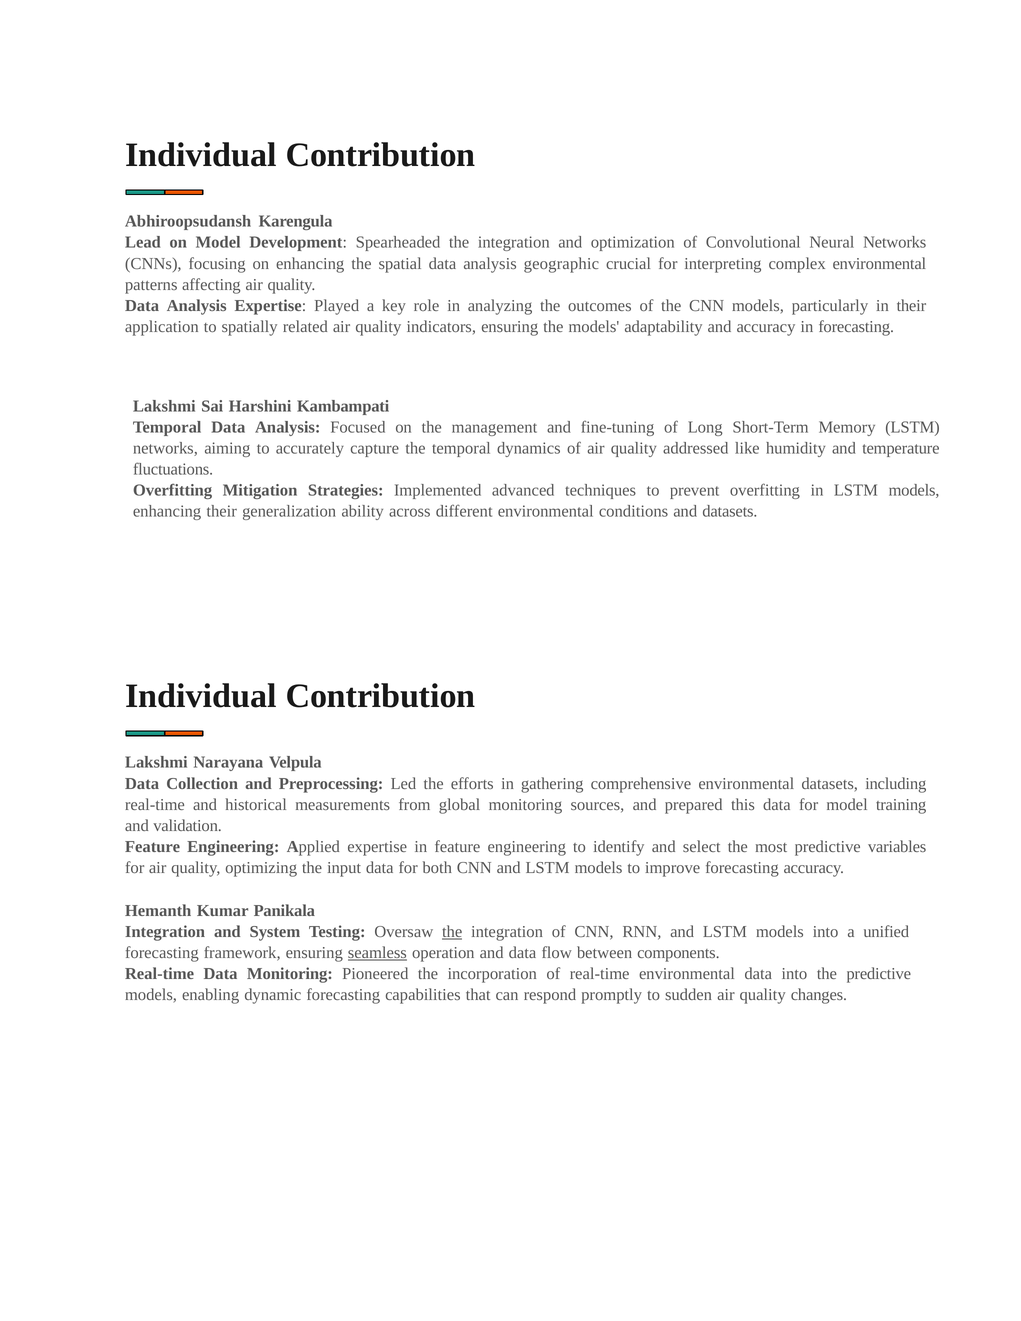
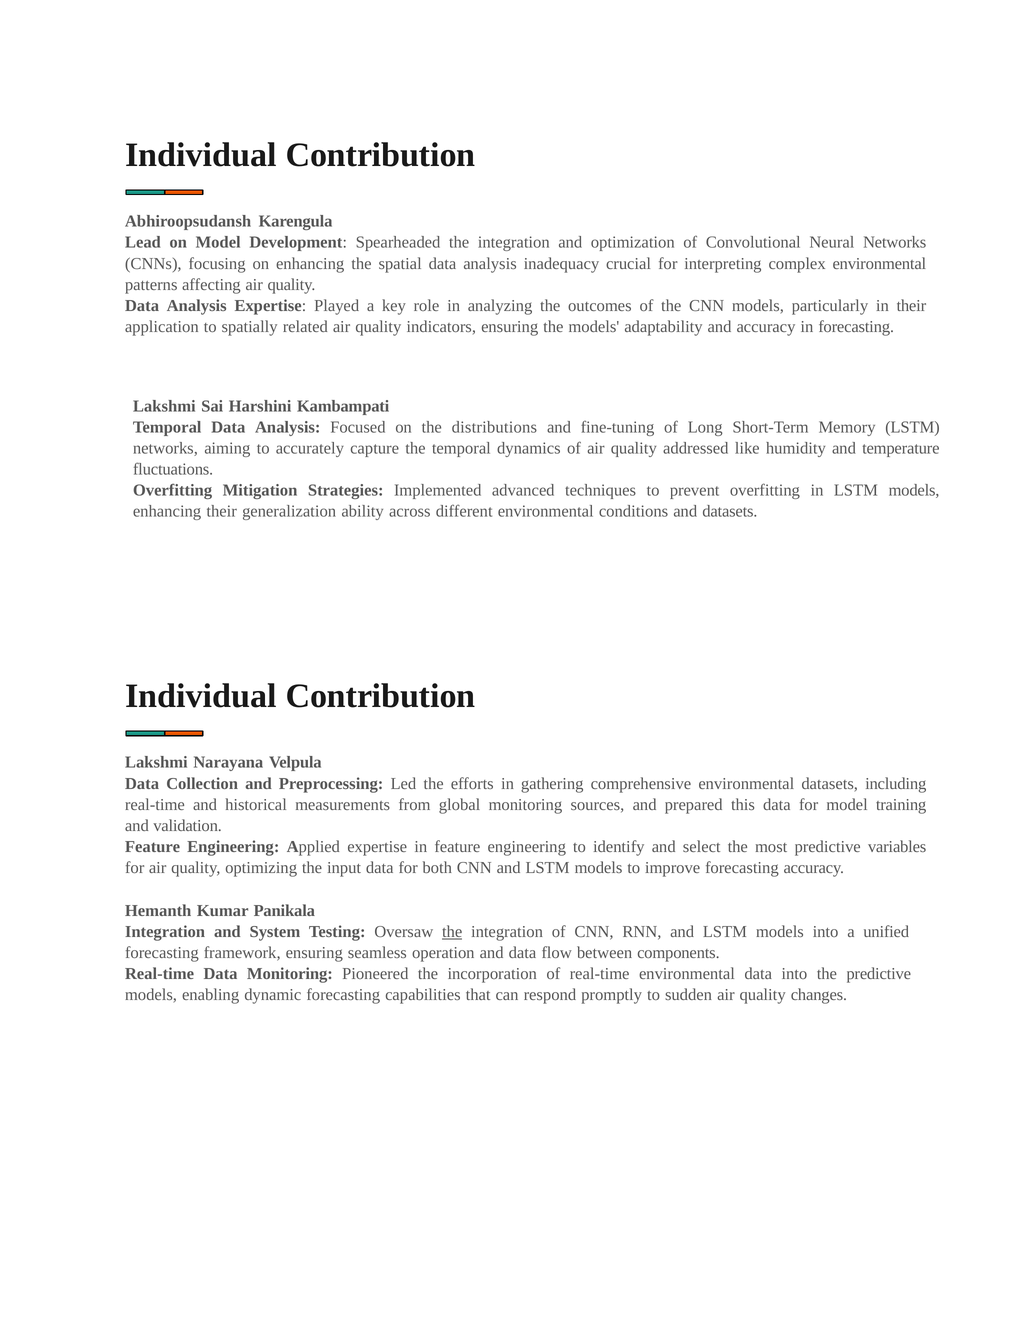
geographic: geographic -> inadequacy (561, 264)
management: management -> distributions (494, 427)
seamless underline: present -> none (377, 953)
